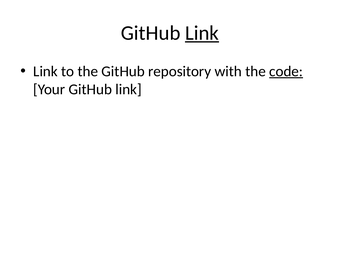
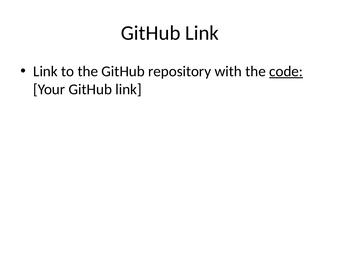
Link underline: present -> none (202, 33)
